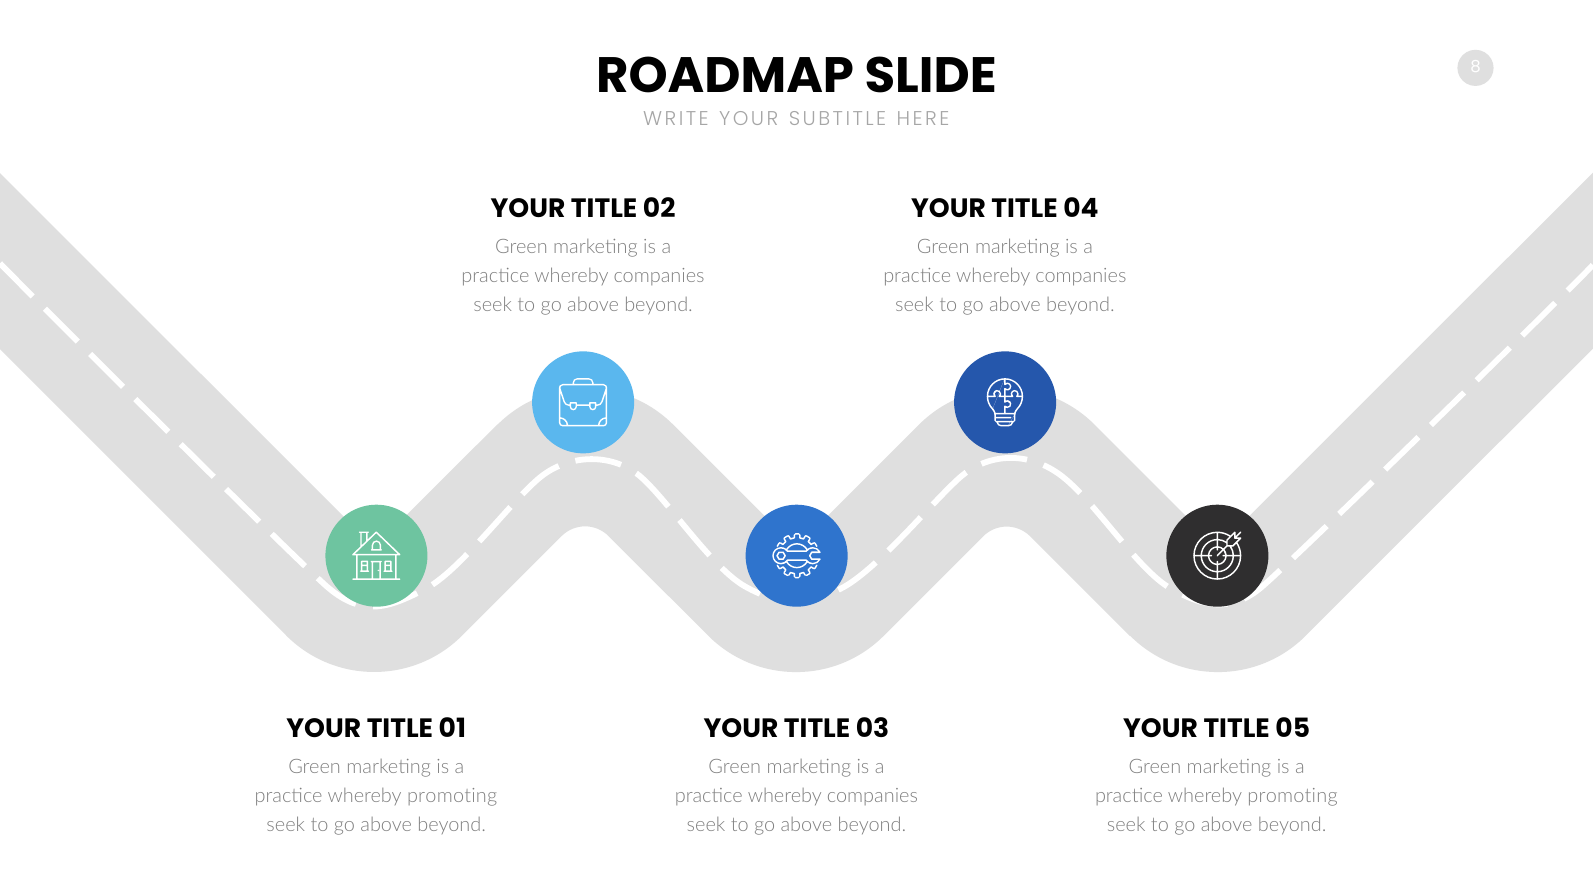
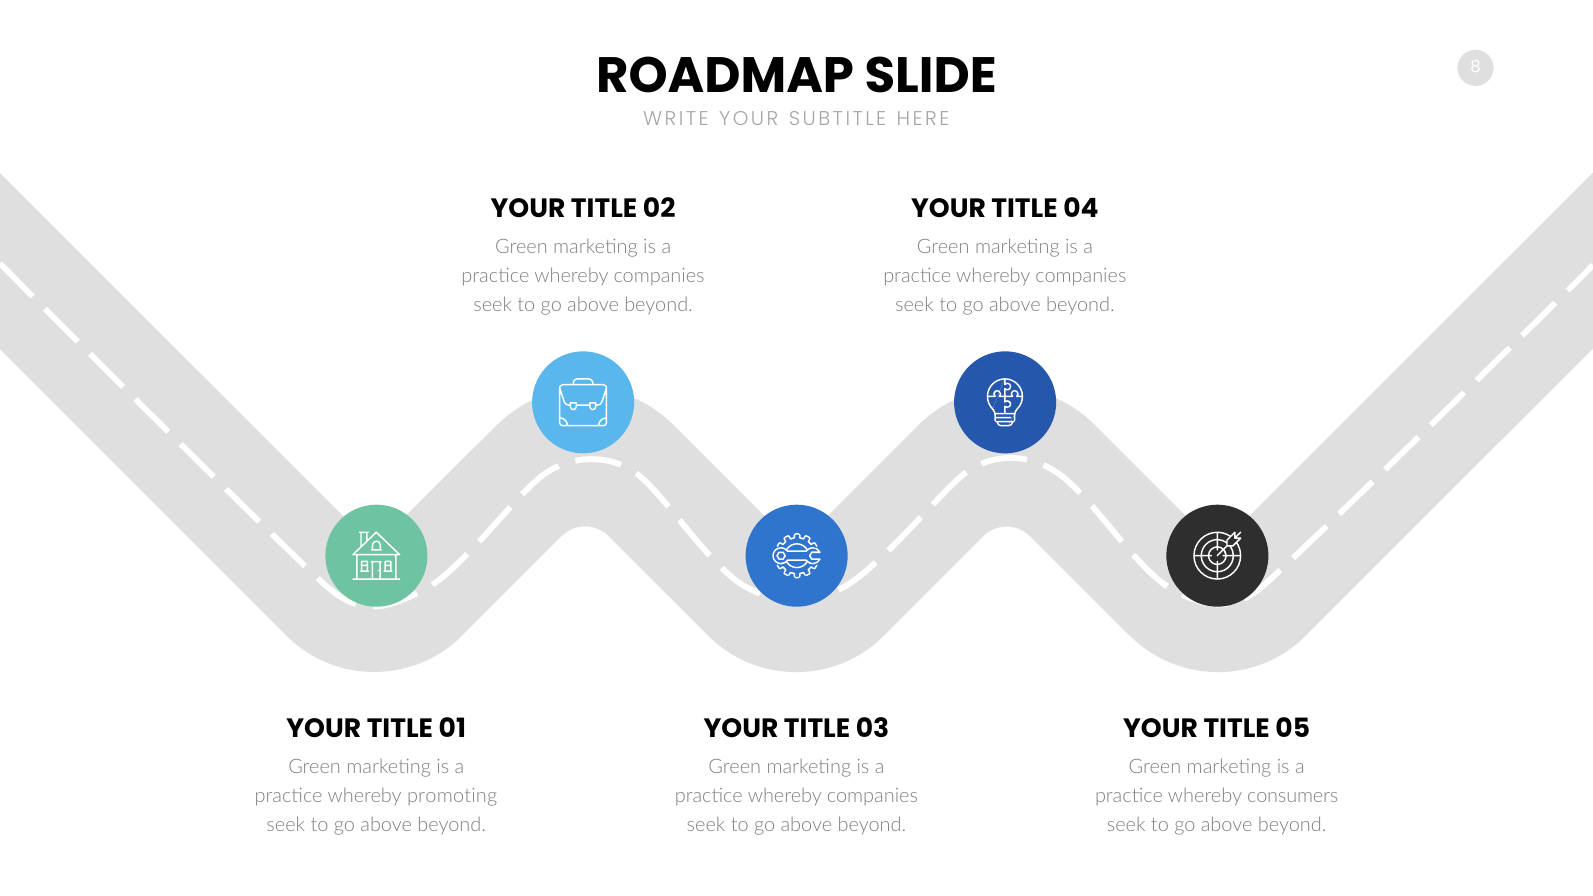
promoting: promoting -> consumers (1293, 796)
